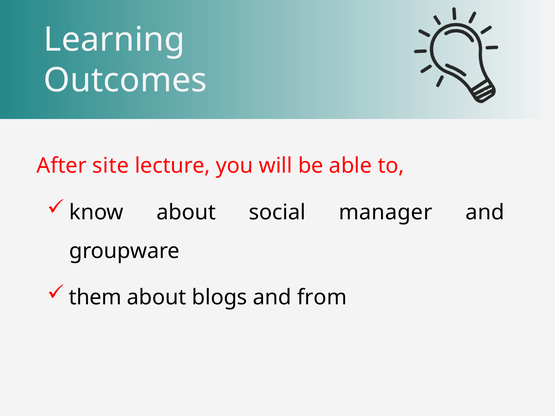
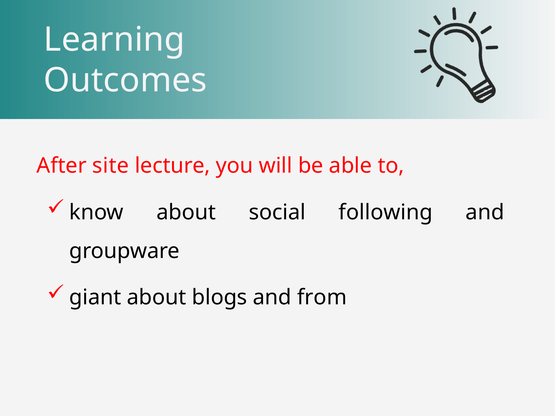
manager: manager -> following (386, 212)
them: them -> giant (95, 298)
